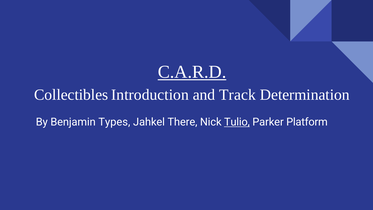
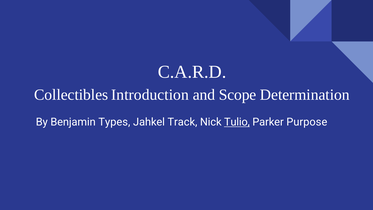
C.A.R.D underline: present -> none (192, 72)
Track: Track -> Scope (238, 95)
There: There -> Track (182, 122)
Platform: Platform -> Purpose (307, 122)
